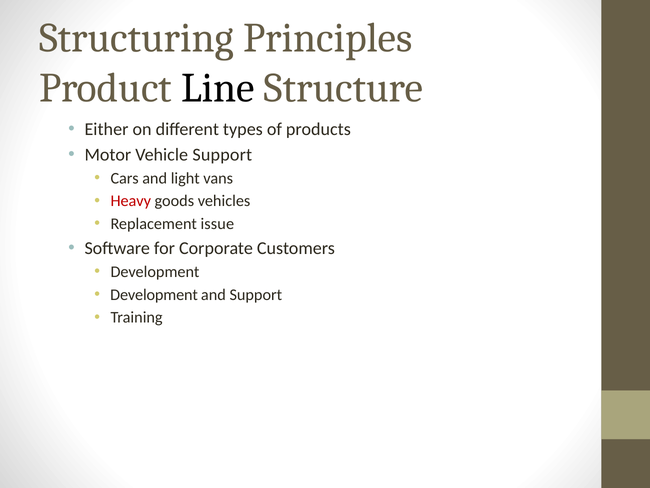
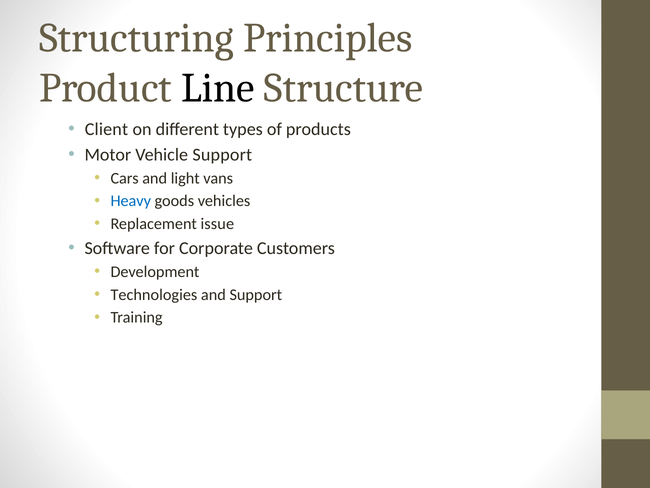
Either: Either -> Client (106, 129)
Heavy colour: red -> blue (131, 201)
Development: Development -> Technologies (154, 294)
